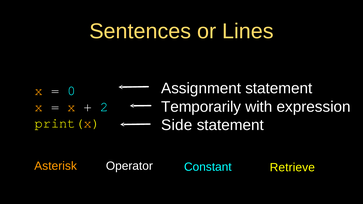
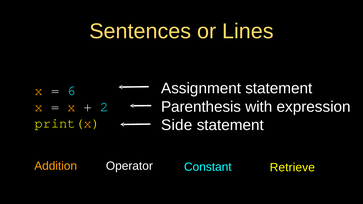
0: 0 -> 6 (71, 91)
Temporarily: Temporarily -> Parenthesis (201, 107)
Asterisk: Asterisk -> Addition (56, 166)
